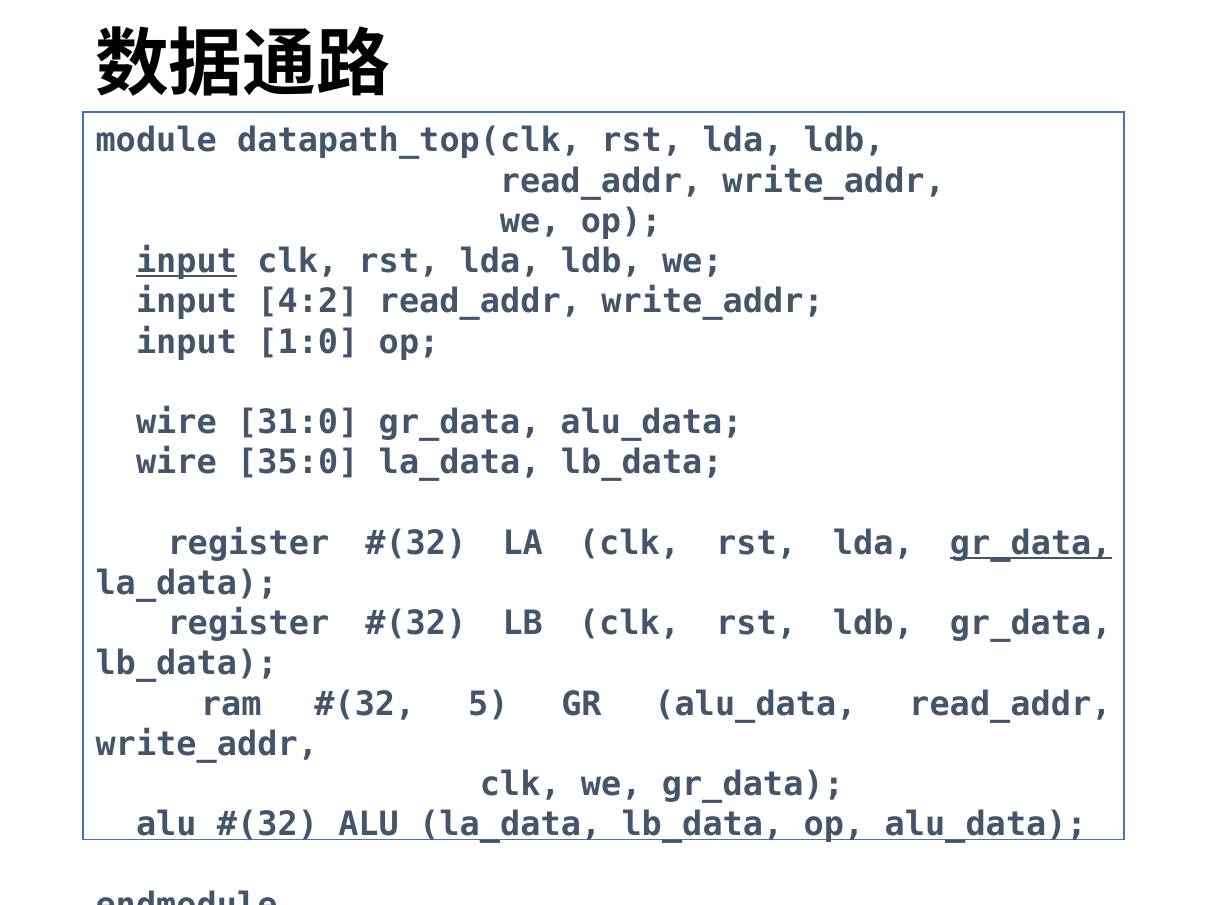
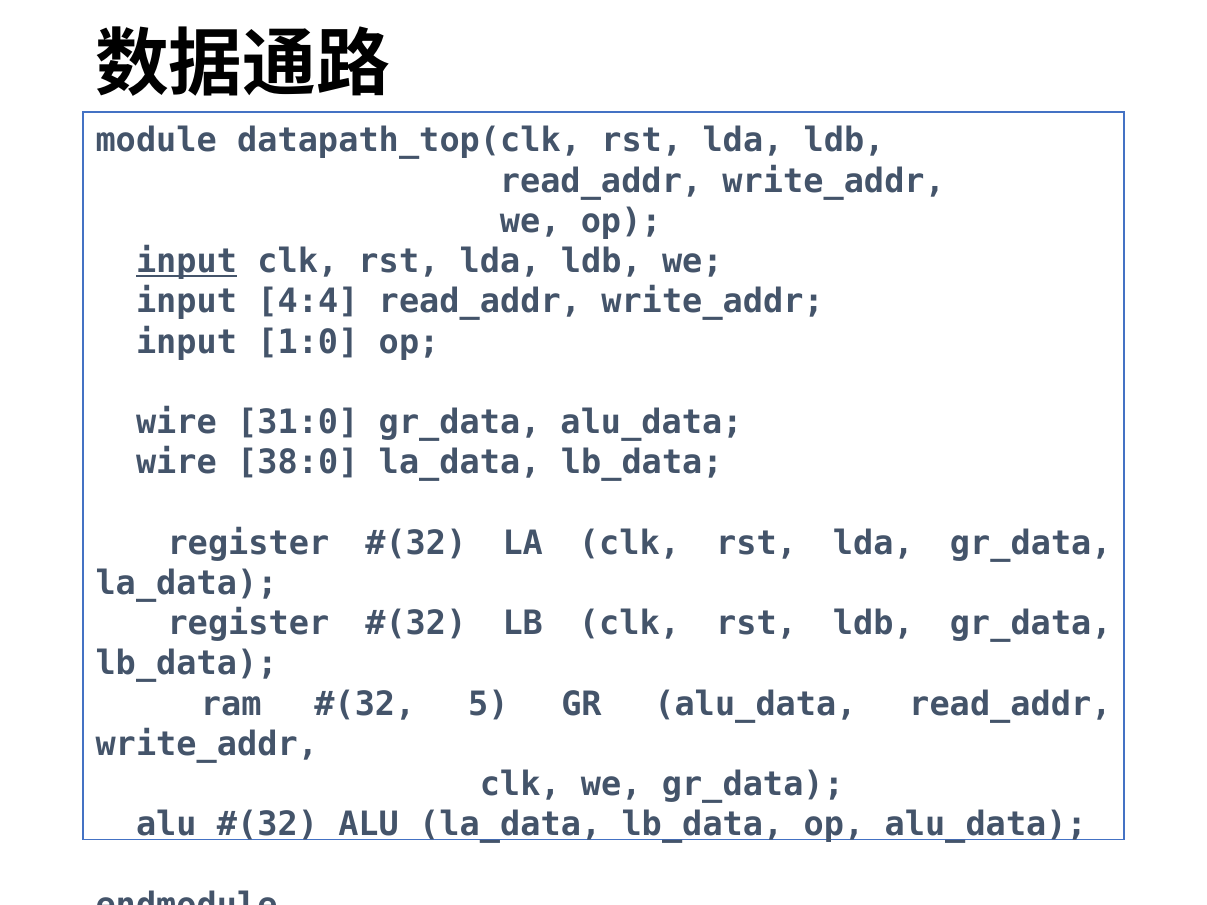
4:2: 4:2 -> 4:4 (308, 302)
35:0: 35:0 -> 38:0 (298, 463)
gr_data underline: present -> none (1031, 543)
